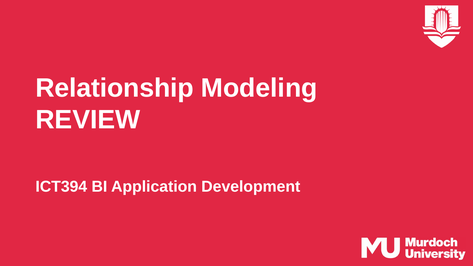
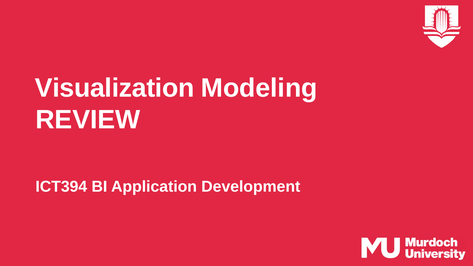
Relationship: Relationship -> Visualization (115, 88)
